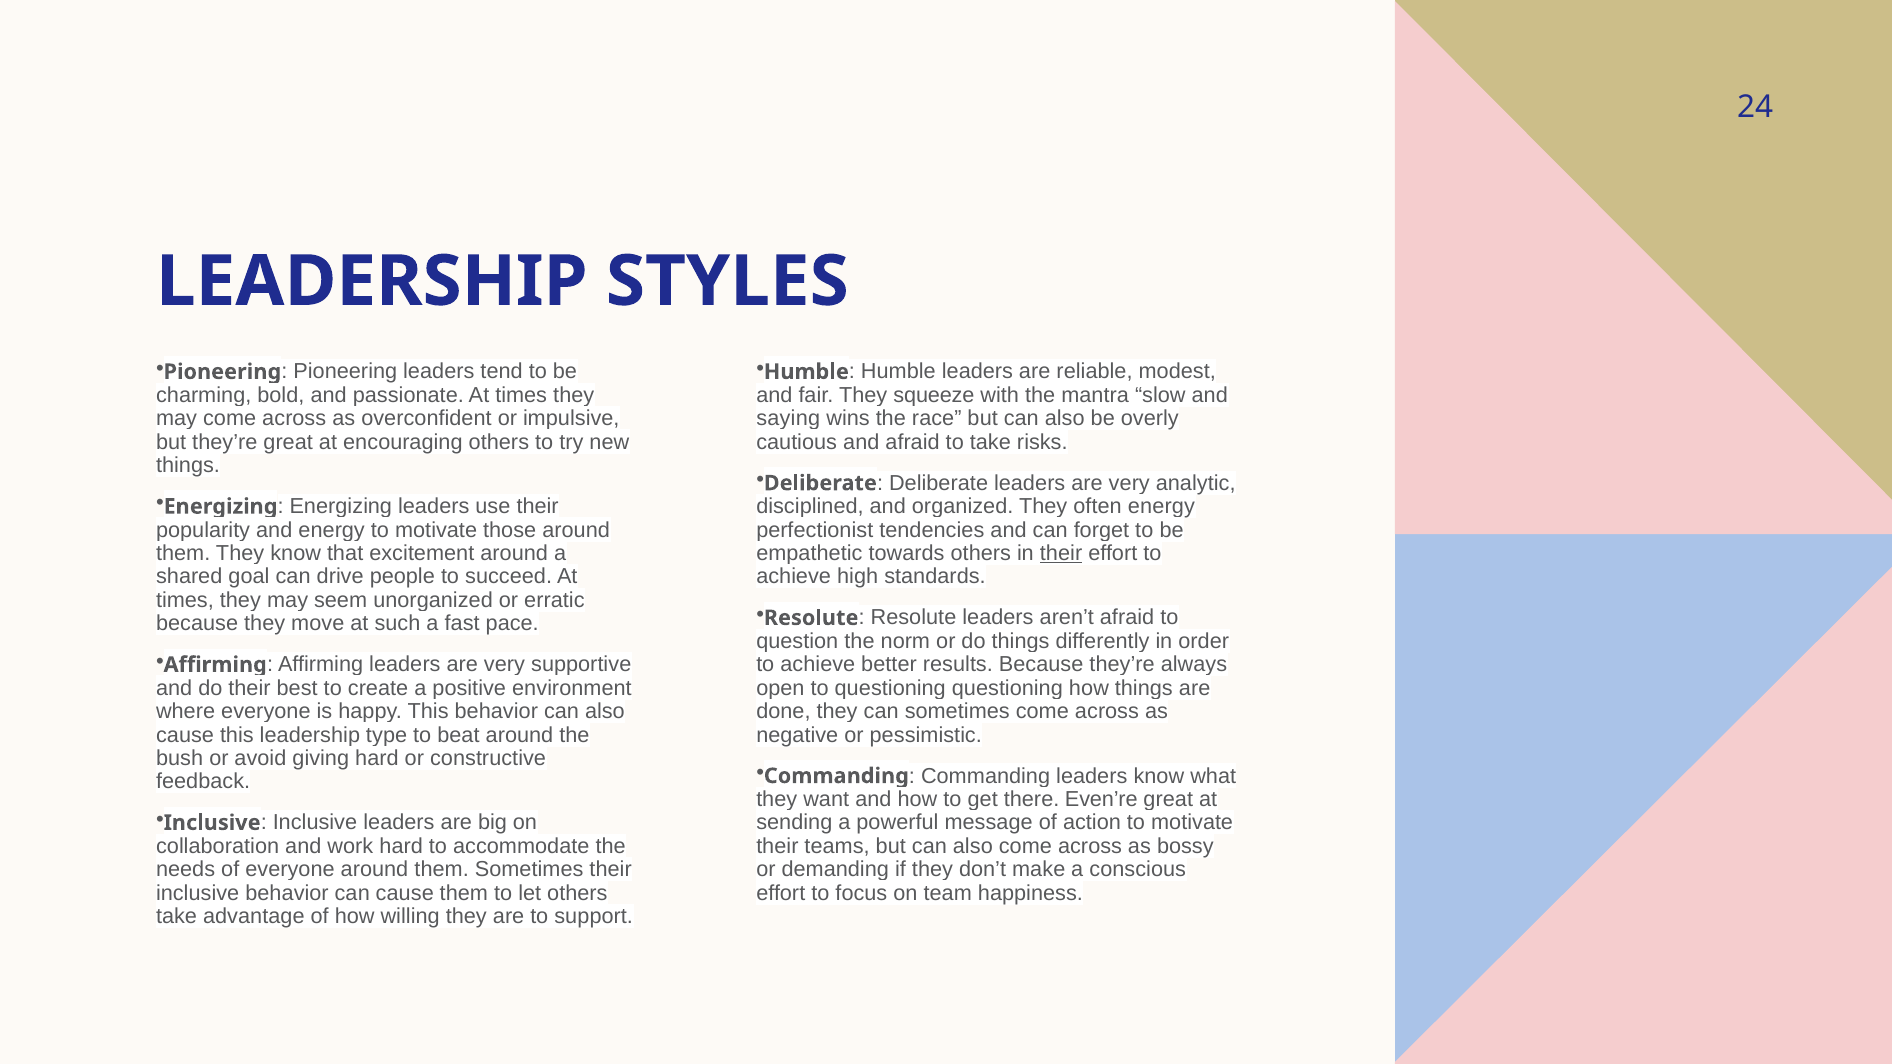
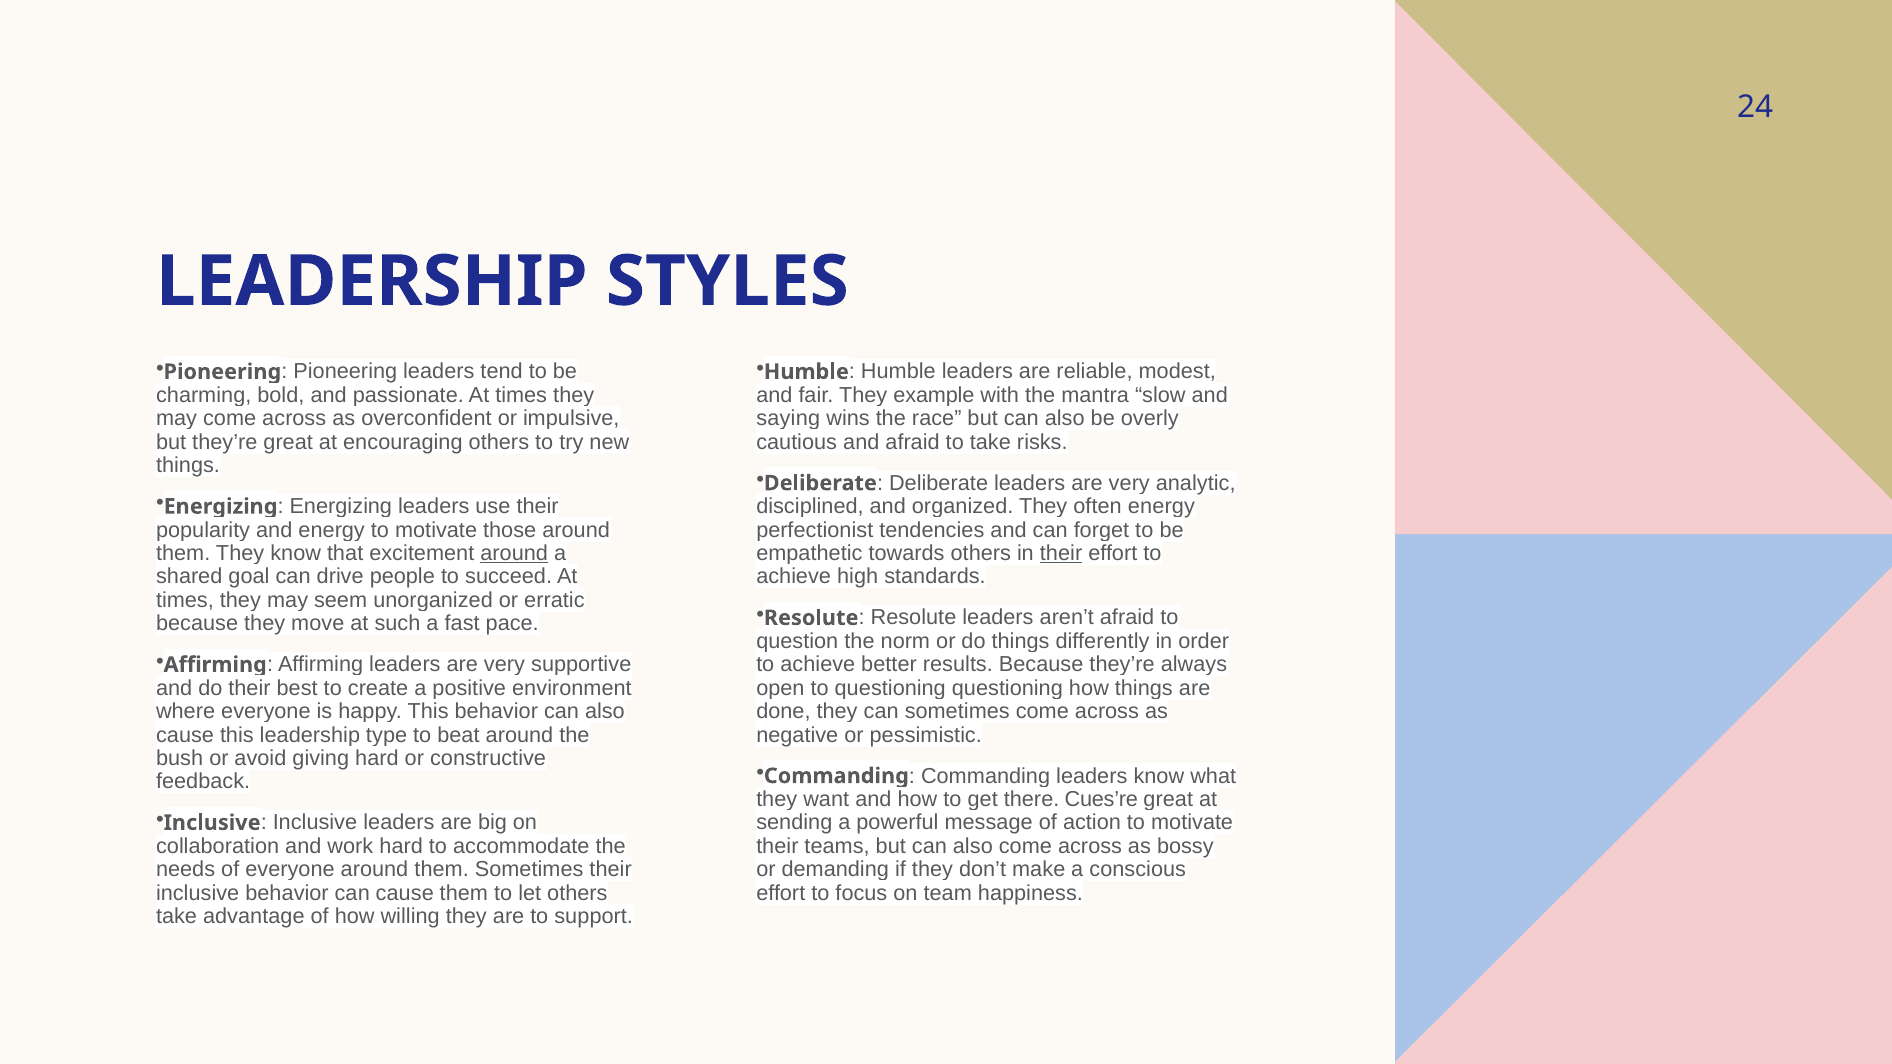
squeeze: squeeze -> example (934, 395)
around underline: none -> present (514, 553)
Even’re: Even’re -> Cues’re (1101, 800)
